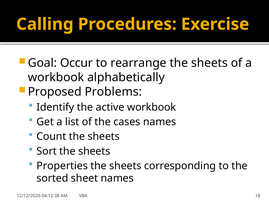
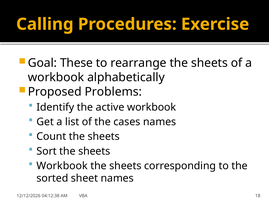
Occur: Occur -> These (76, 63)
Properties: Properties -> Workbook (62, 166)
